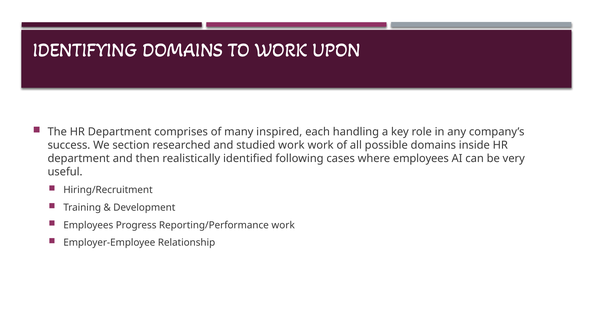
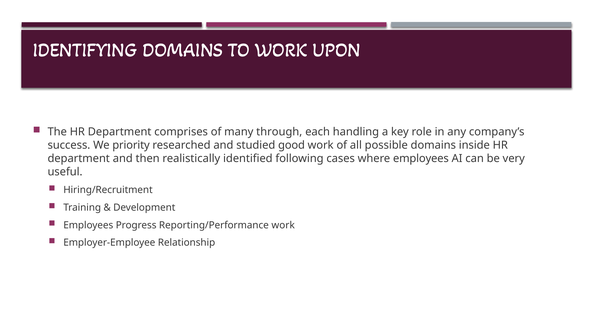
inspired: inspired -> through (279, 132)
section: section -> priority (131, 145)
studied work: work -> good (292, 145)
